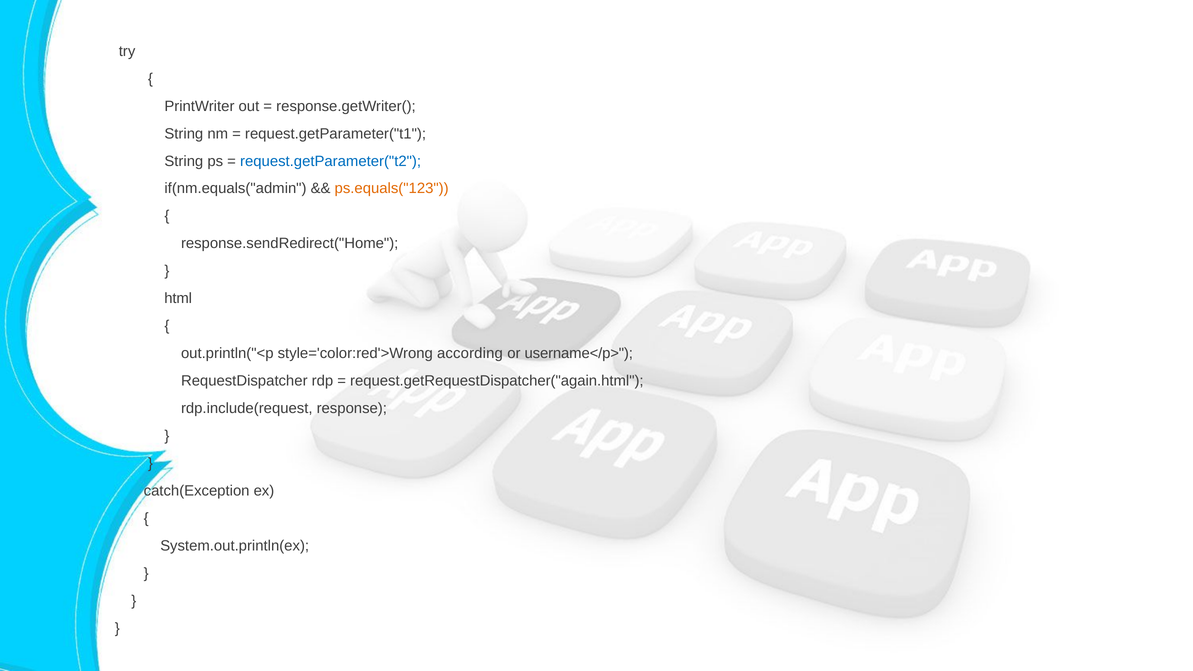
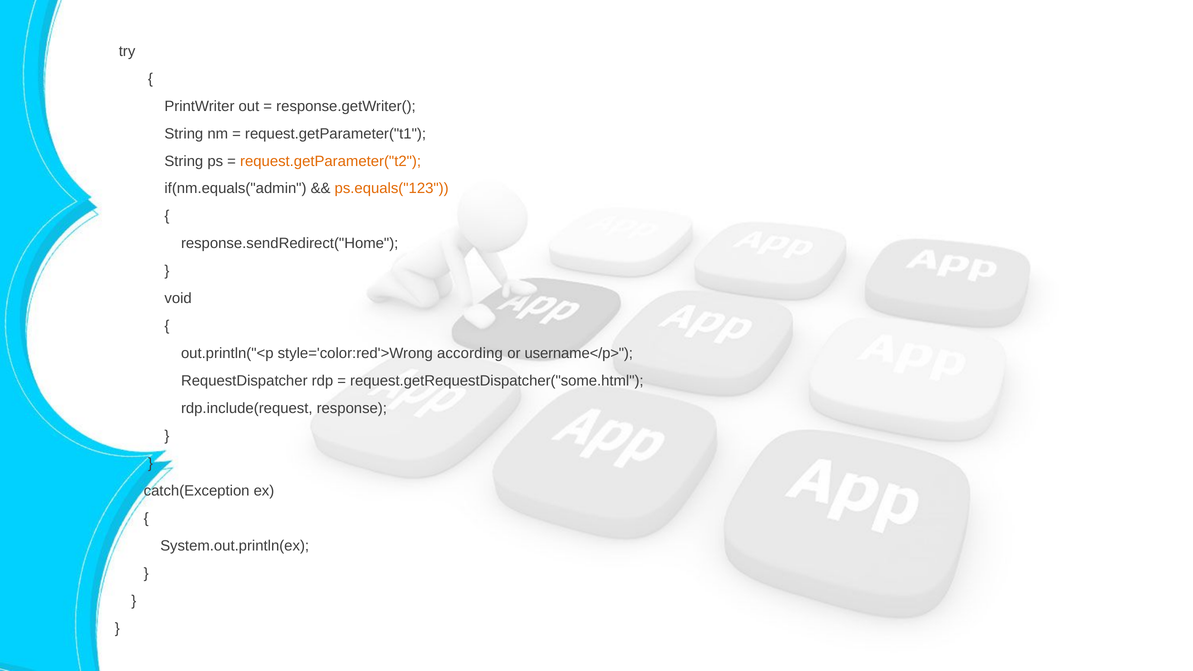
request.getParameter("t2 colour: blue -> orange (331, 161)
html: html -> void (178, 298)
request.getRequestDispatcher("again.html: request.getRequestDispatcher("again.html -> request.getRequestDispatcher("some.html (497, 381)
